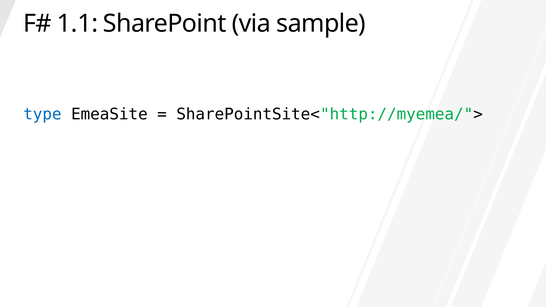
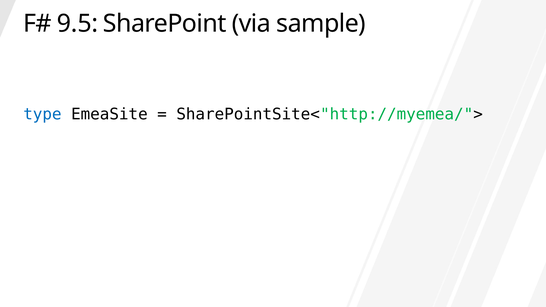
1.1: 1.1 -> 9.5 (78, 24)
